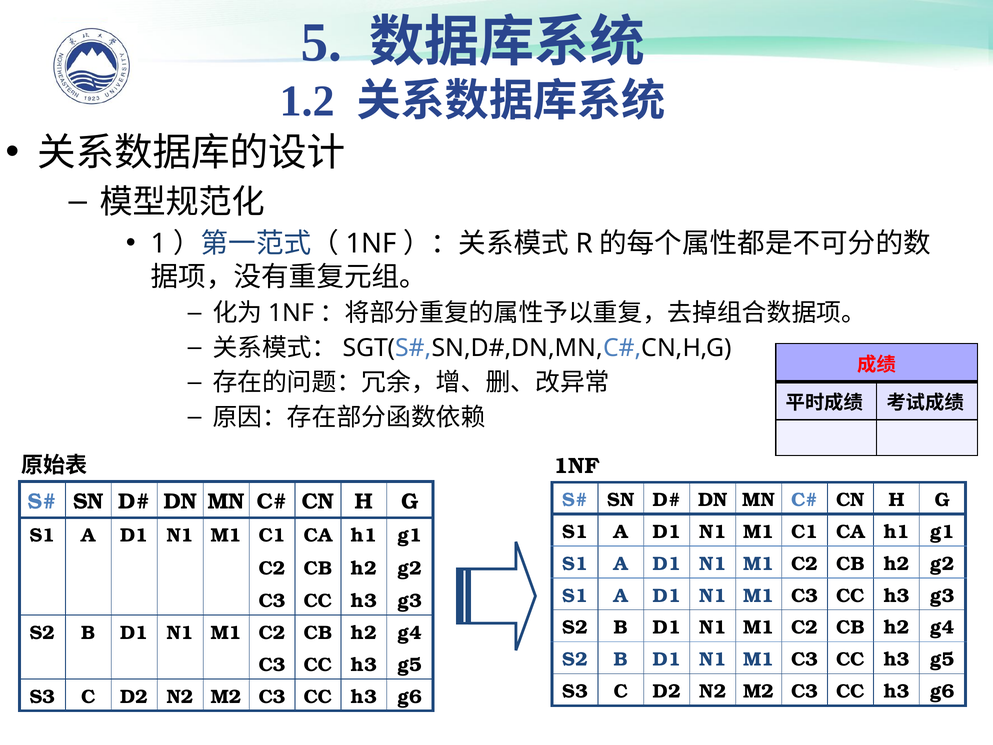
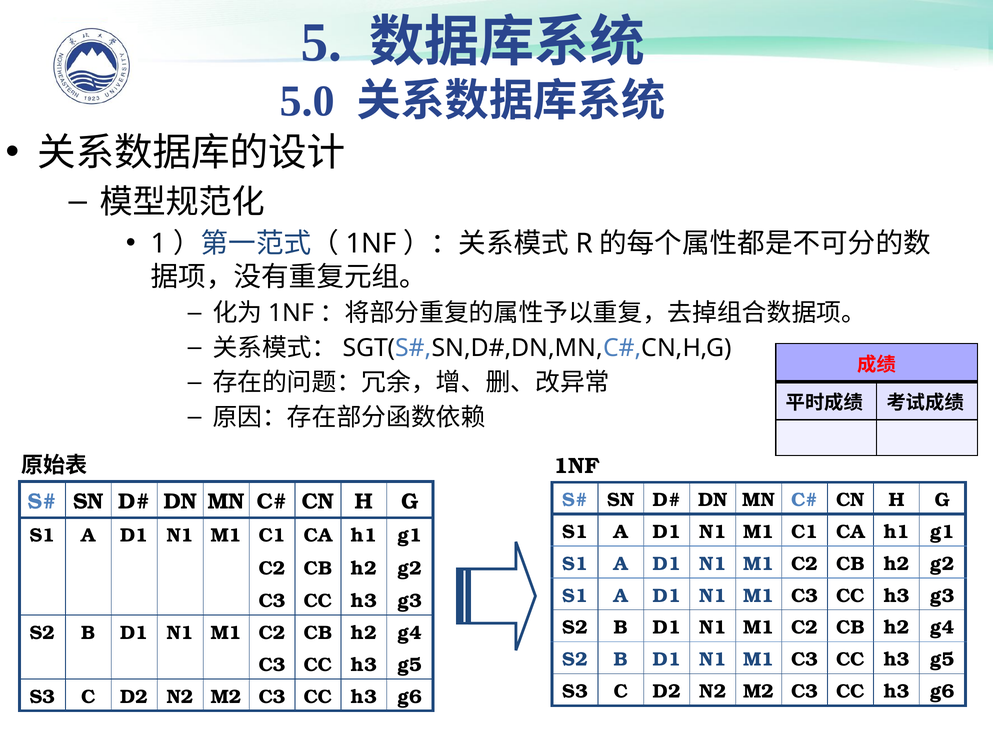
1.2: 1.2 -> 5.0 (307, 101)
